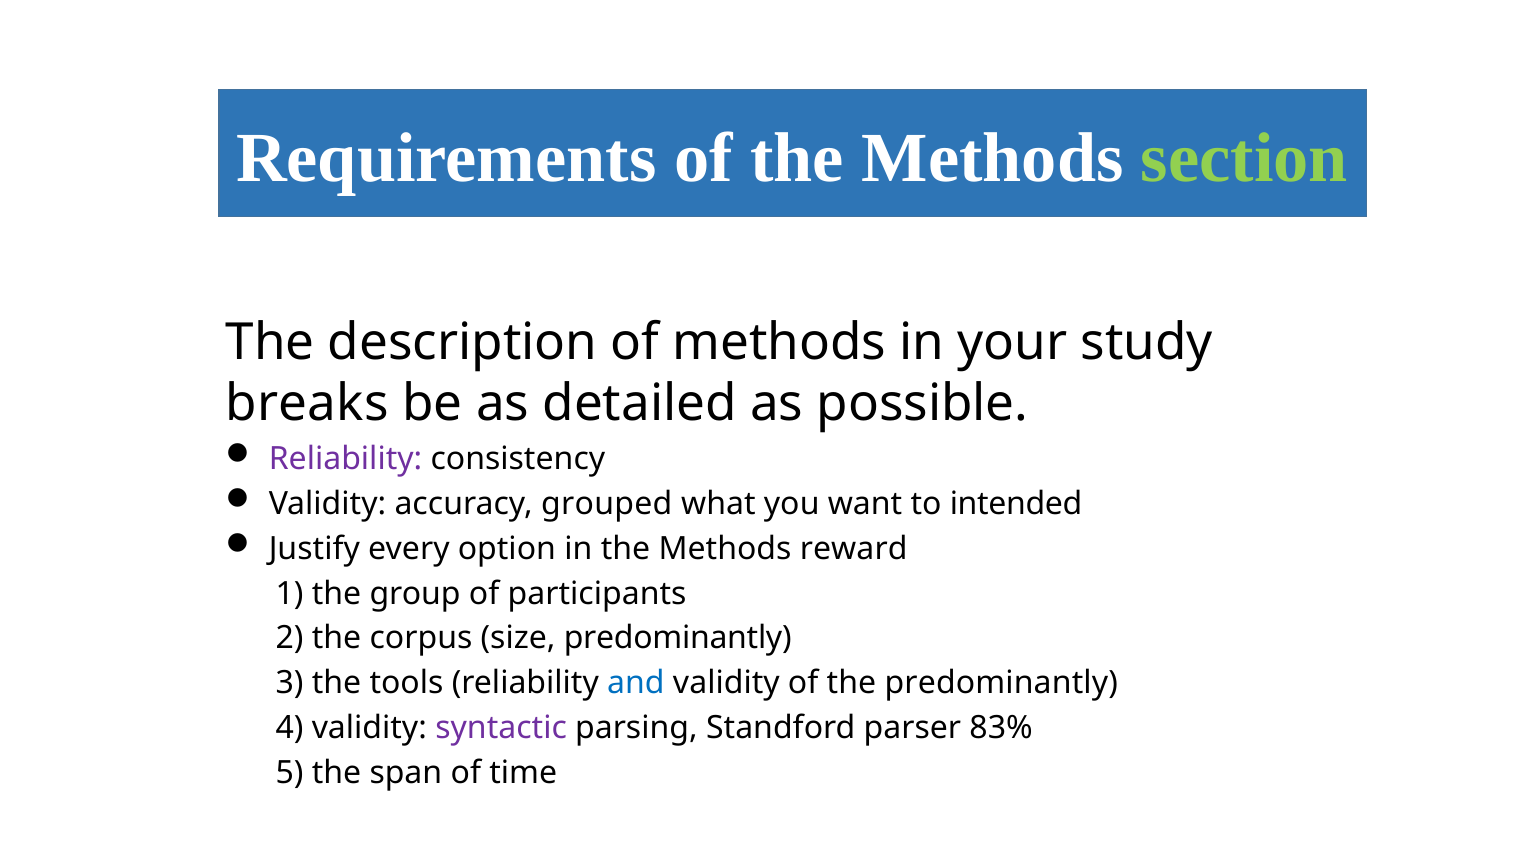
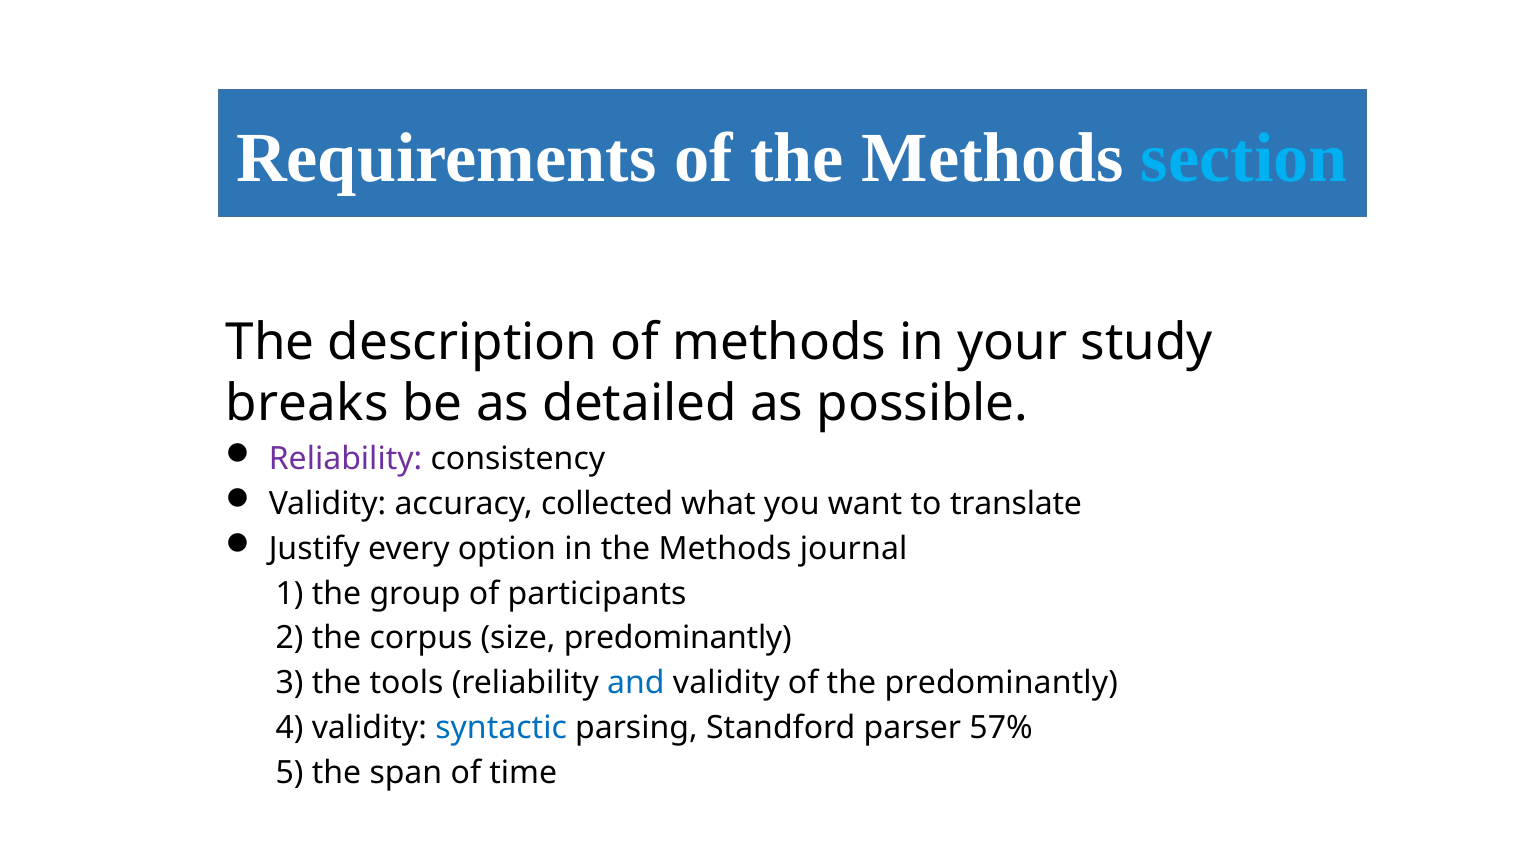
section colour: light green -> light blue (1244, 158)
grouped: grouped -> collected (607, 504)
intended: intended -> translate (1016, 504)
reward: reward -> journal (854, 548)
syntactic colour: purple -> blue (501, 727)
83%: 83% -> 57% (1001, 727)
